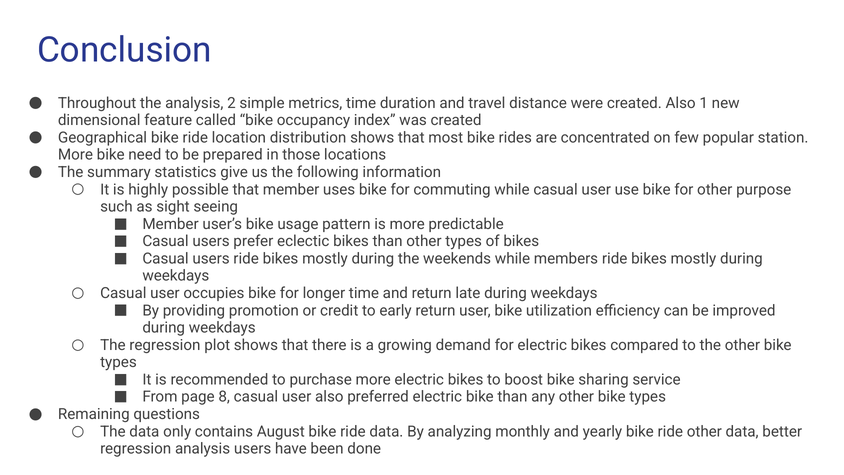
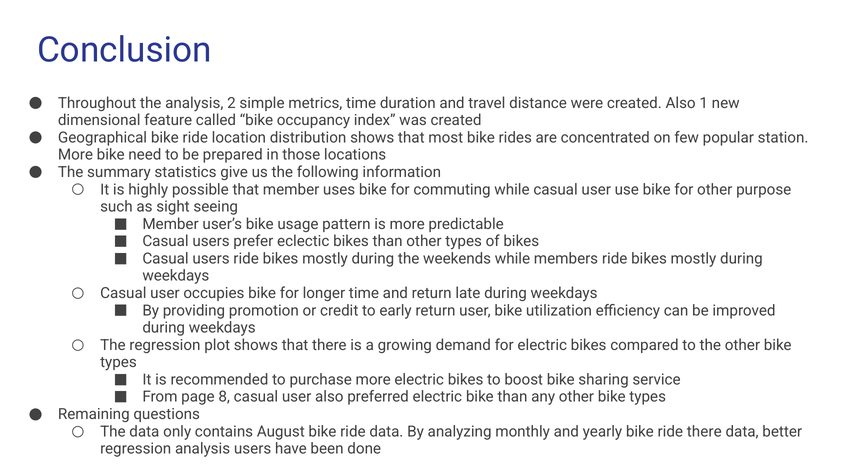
ride other: other -> there (704, 431)
